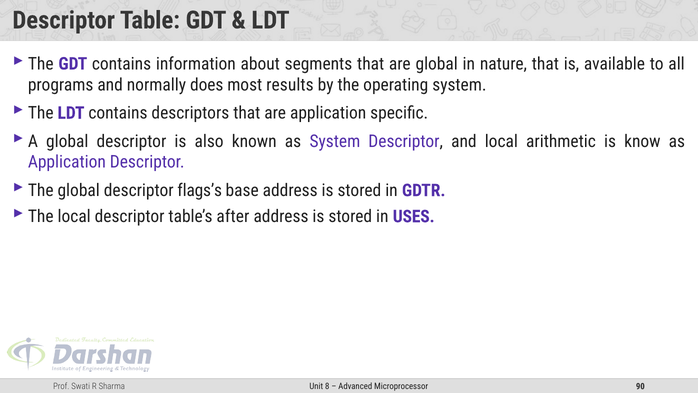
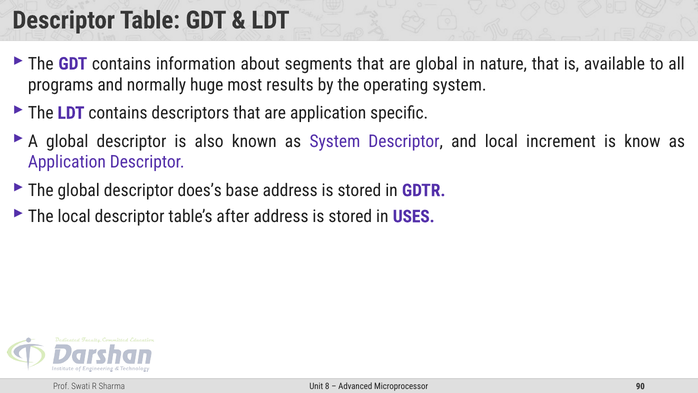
does: does -> huge (207, 85)
arithmetic: arithmetic -> increment (561, 141)
flags’s: flags’s -> does’s (200, 190)
